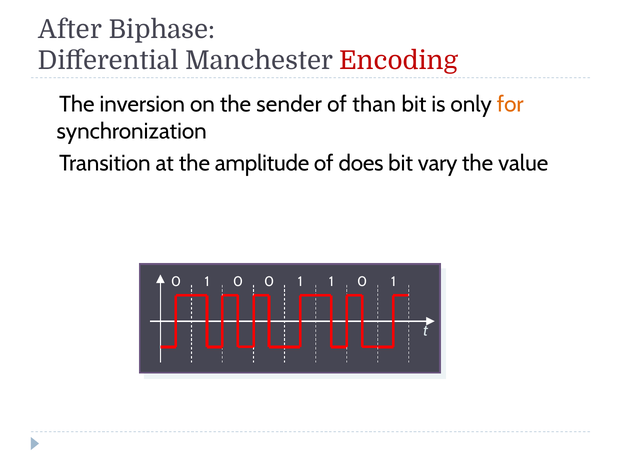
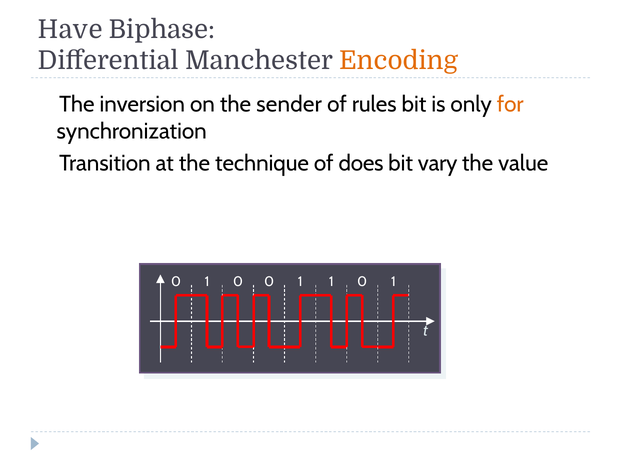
After: After -> Have (70, 30)
Encoding colour: red -> orange (399, 61)
than: than -> rules (374, 104)
amplitude: amplitude -> technique (262, 163)
